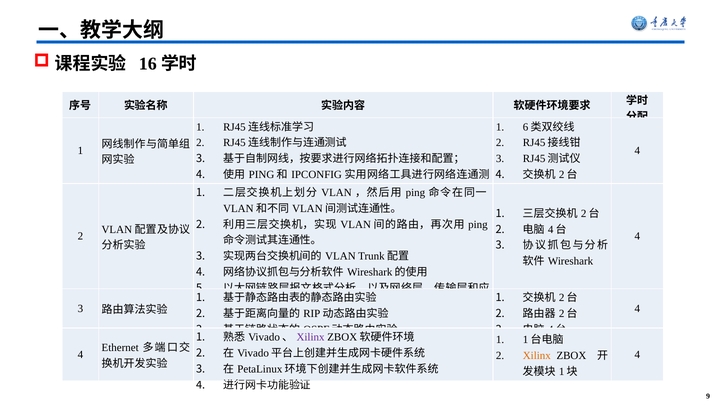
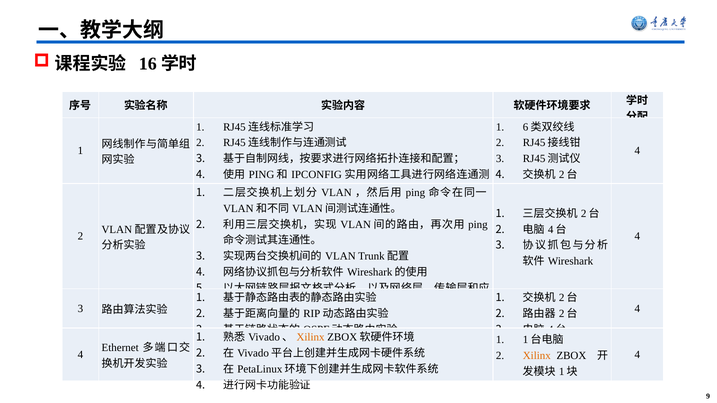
Xilinx colour: purple -> orange (311, 338)
